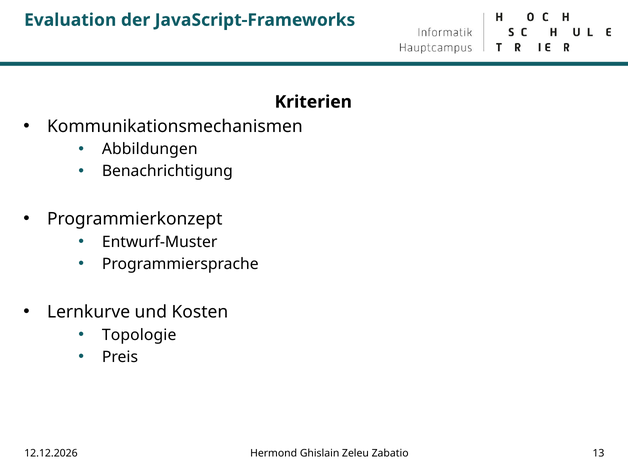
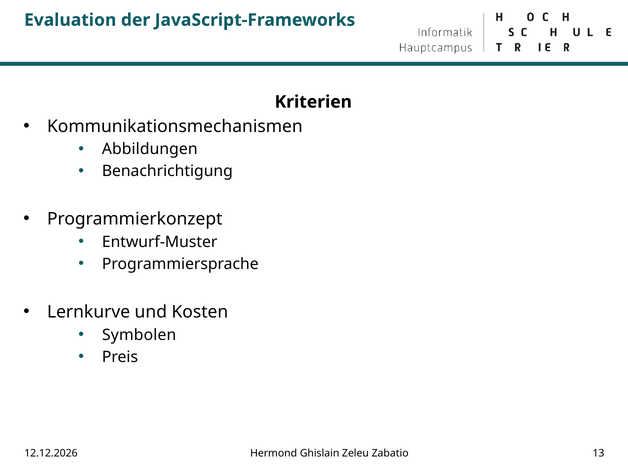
Topologie: Topologie -> Symbolen (139, 335)
